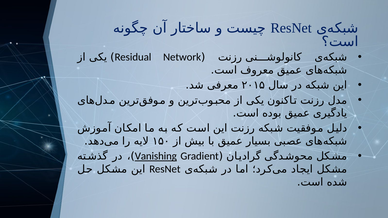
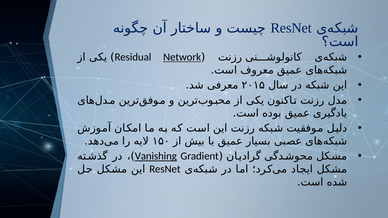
Network underline: none -> present (182, 57)
